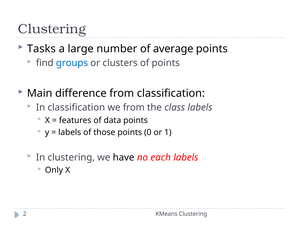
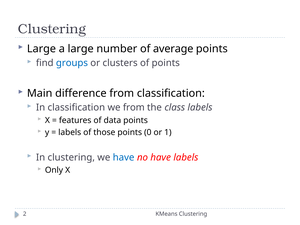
Tasks: Tasks -> Large (41, 49)
have colour: black -> blue (124, 157)
no each: each -> have (161, 157)
